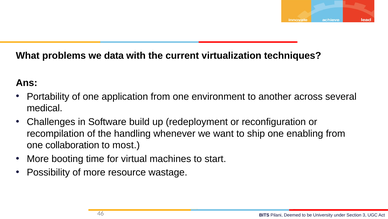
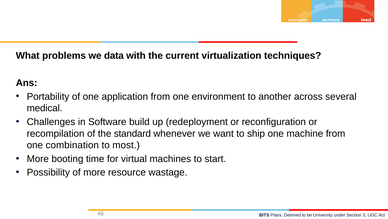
handling: handling -> standard (132, 133)
enabling: enabling -> machine (305, 133)
collaboration: collaboration -> combination (72, 145)
